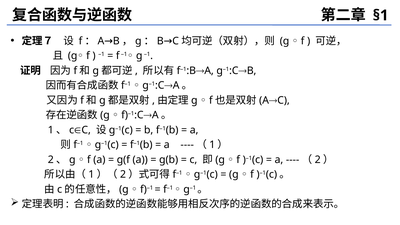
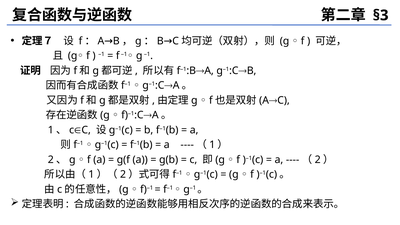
§1: §1 -> §3 (381, 15)
